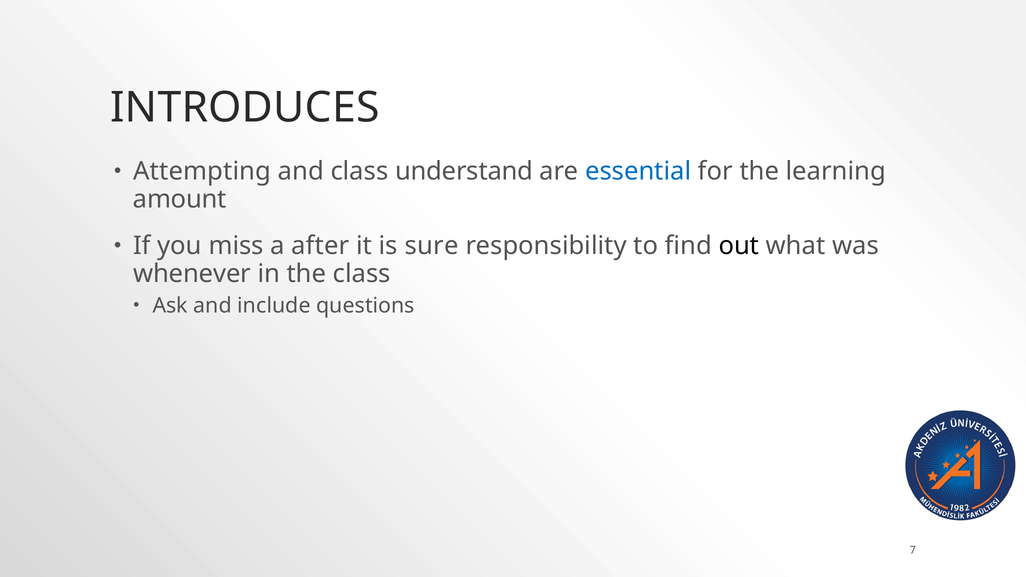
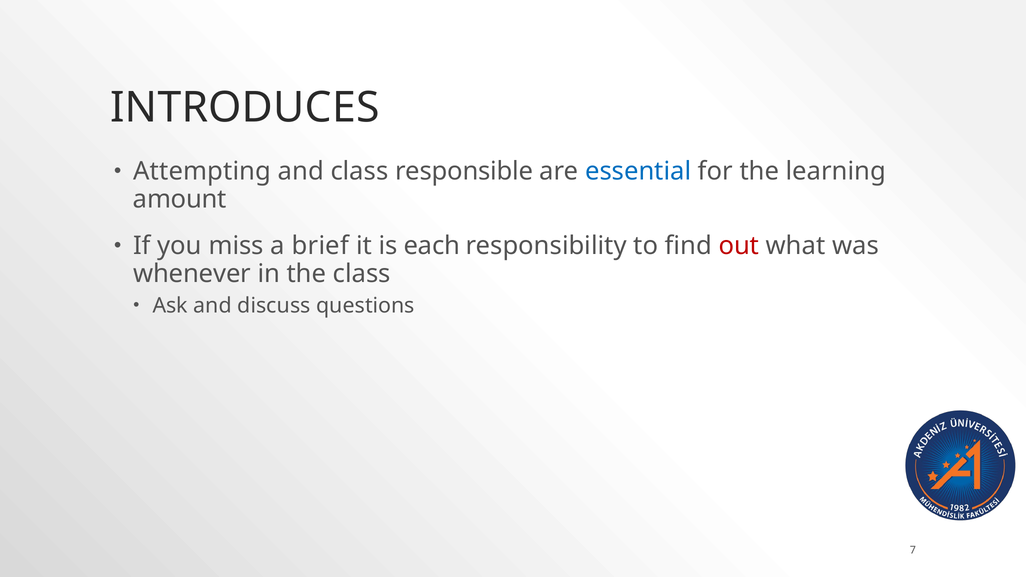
understand: understand -> responsible (464, 172)
after: after -> brief (320, 246)
sure: sure -> each (432, 246)
out colour: black -> red (739, 246)
include: include -> discuss (274, 306)
